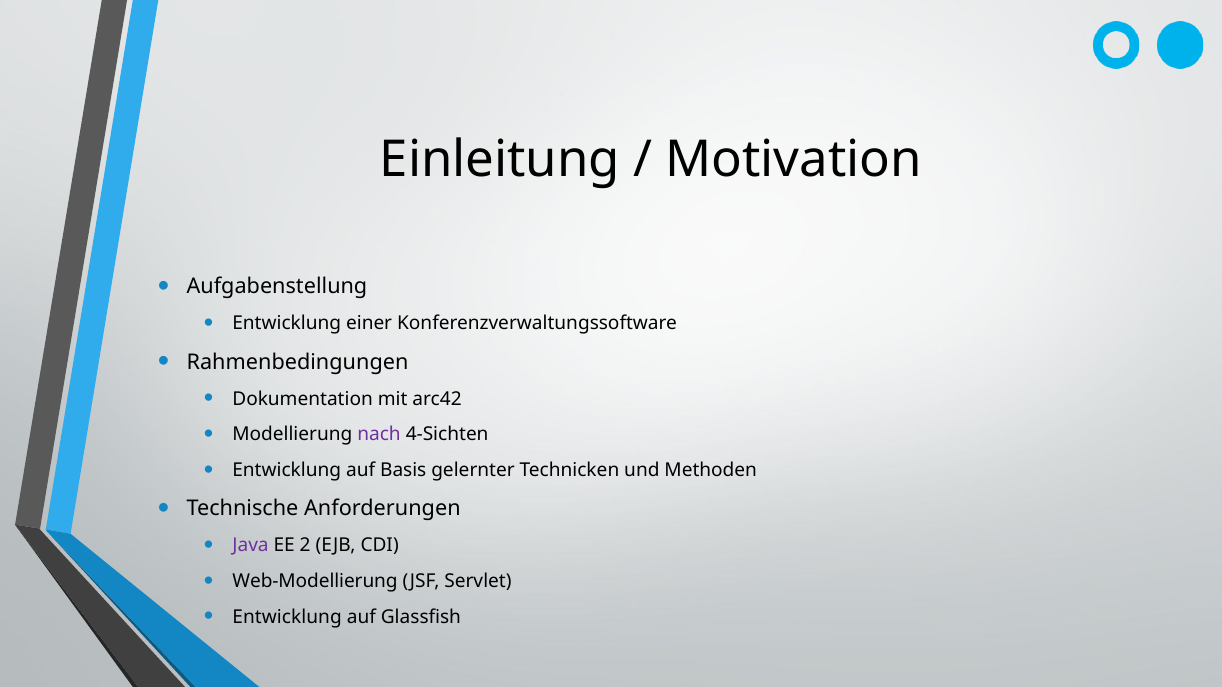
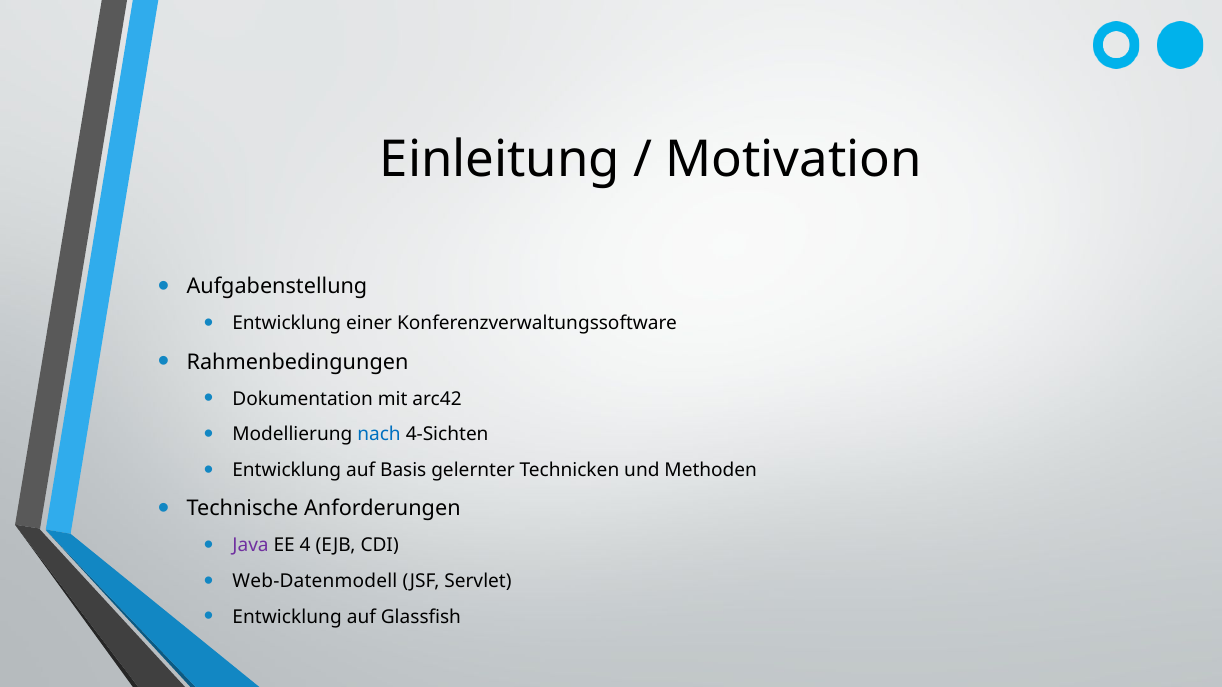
nach colour: purple -> blue (379, 435)
2: 2 -> 4 (305, 546)
Web-Modellierung: Web-Modellierung -> Web-Datenmodell (315, 581)
